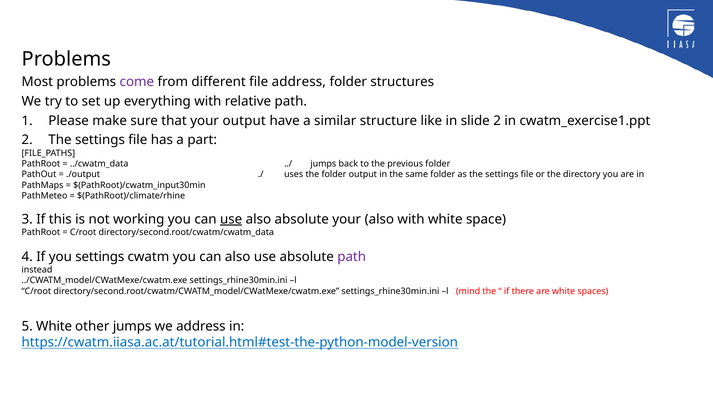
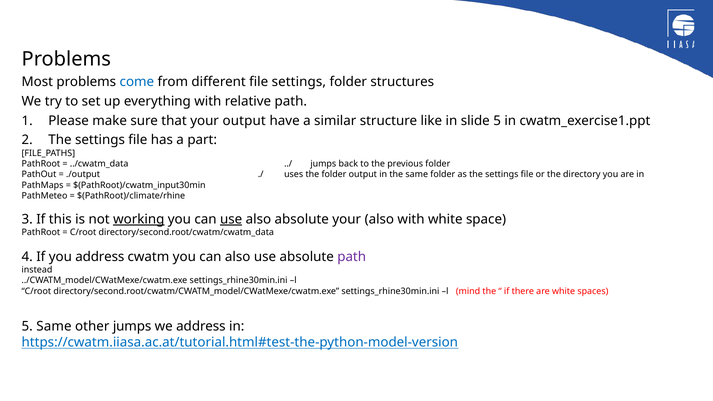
come colour: purple -> blue (137, 82)
file address: address -> settings (299, 82)
slide 2: 2 -> 5 (497, 121)
working underline: none -> present (139, 219)
you settings: settings -> address (100, 257)
5 White: White -> Same (54, 326)
